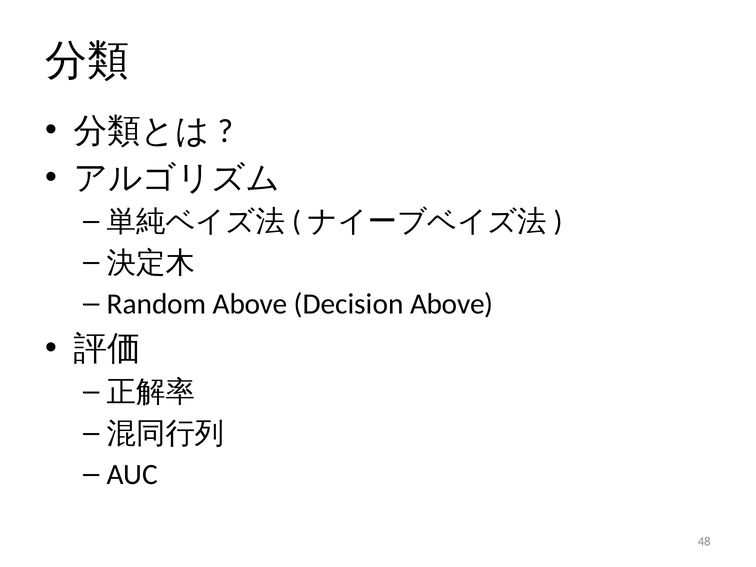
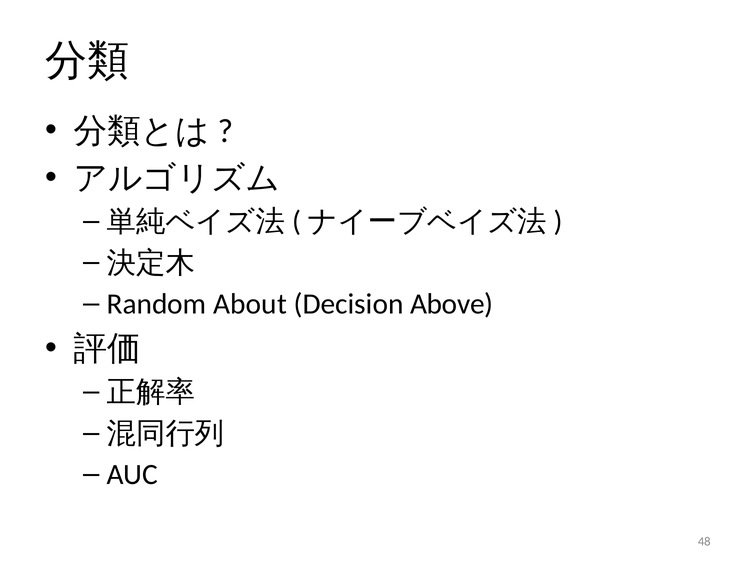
Random Above: Above -> About (250, 304)
